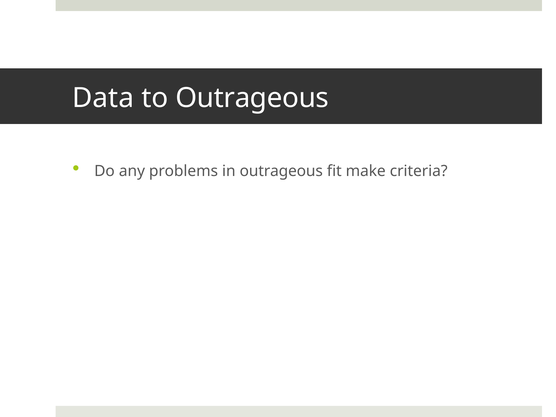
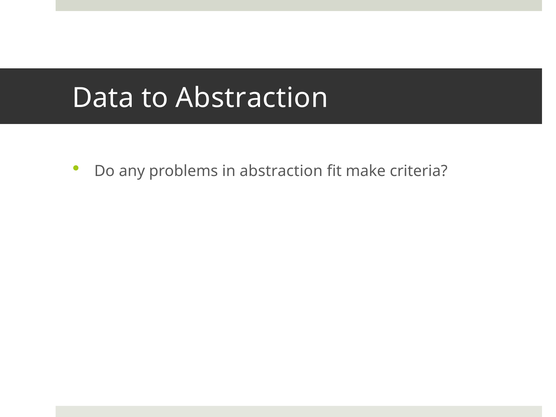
to Outrageous: Outrageous -> Abstraction (252, 98)
in outrageous: outrageous -> abstraction (281, 171)
